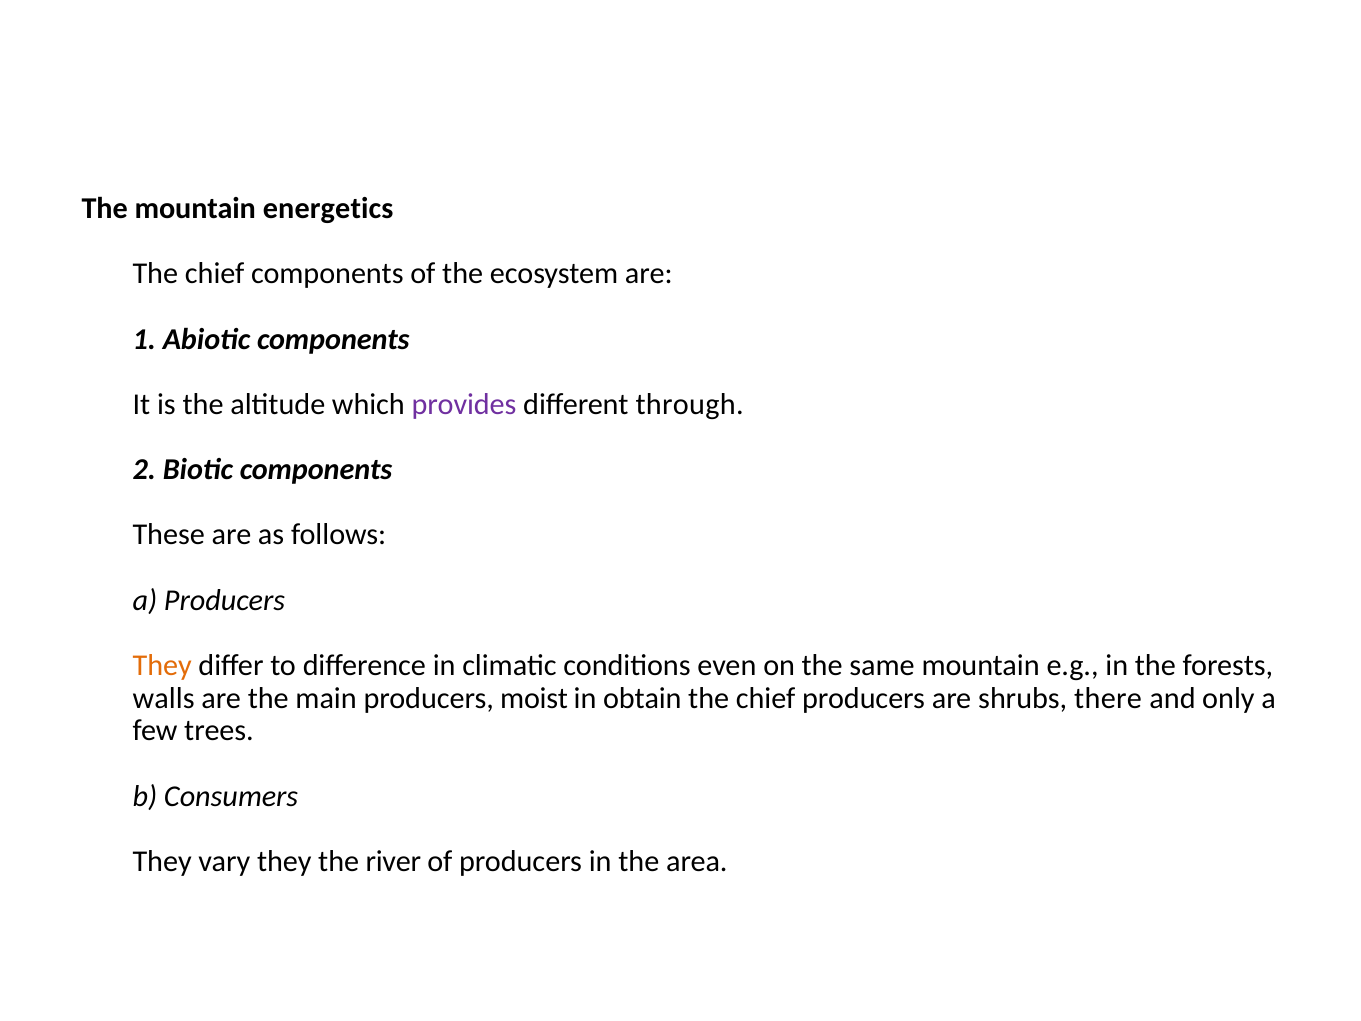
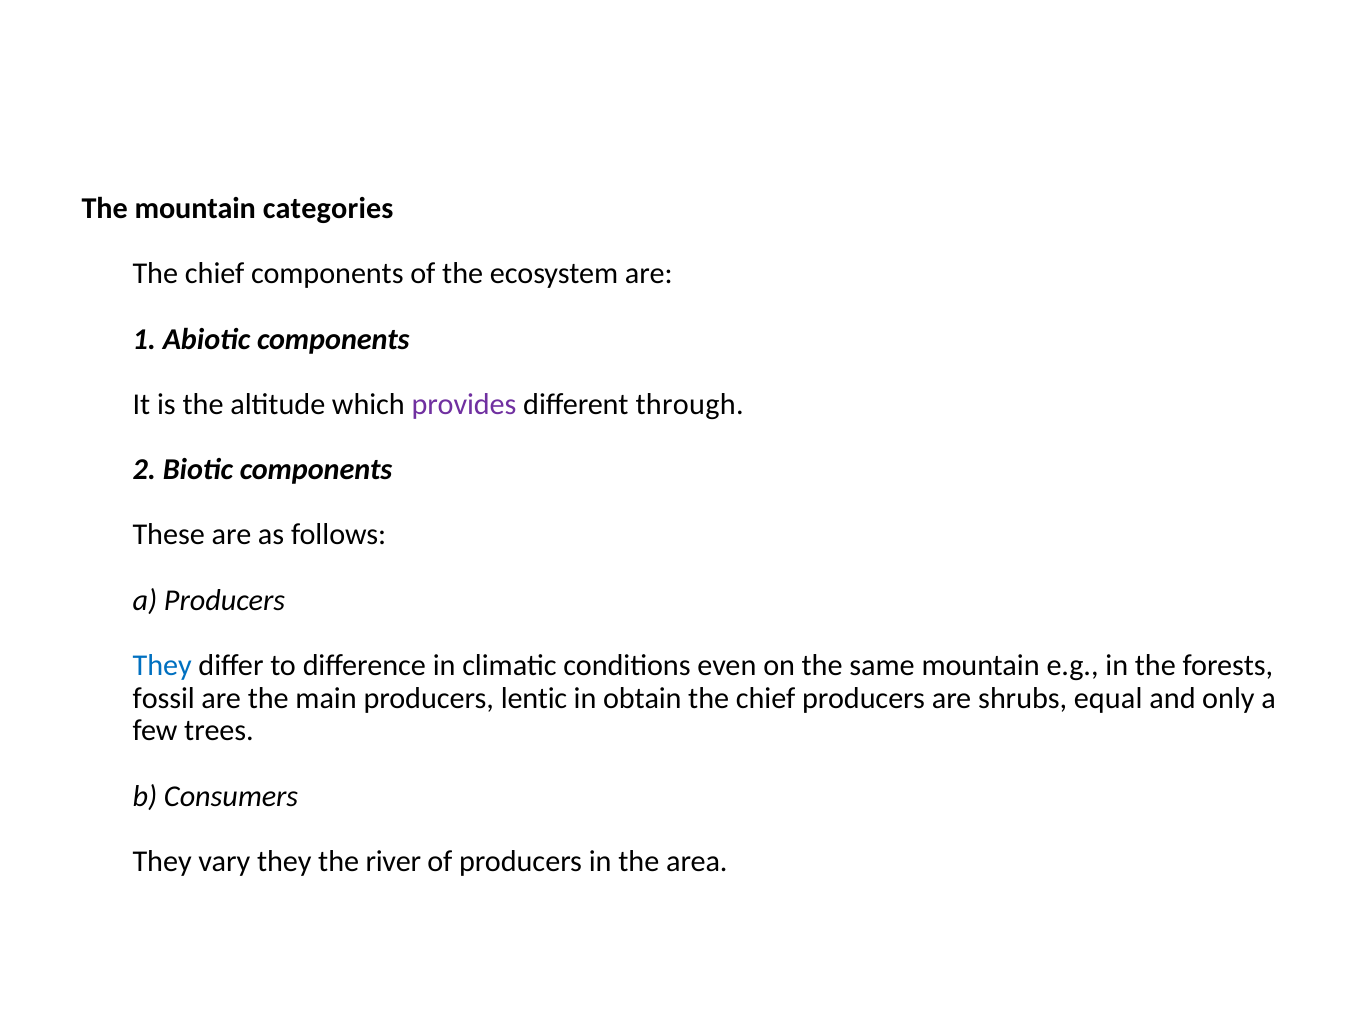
energetics: energetics -> categories (328, 209)
They colour: orange -> blue (162, 665)
walls: walls -> fossil (164, 698)
moist: moist -> lentic (534, 698)
there: there -> equal (1108, 698)
